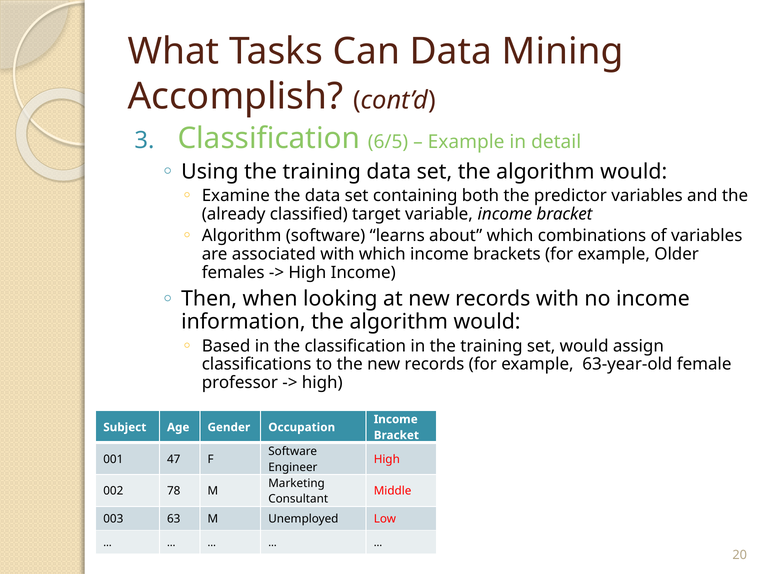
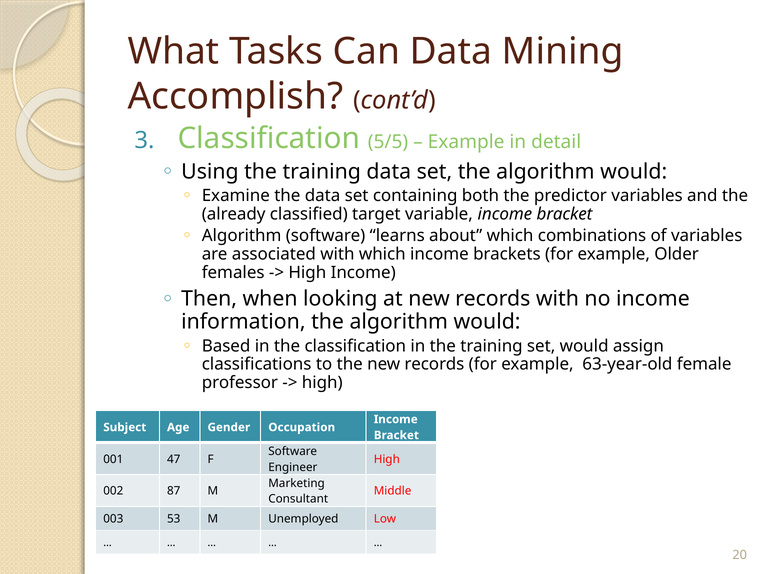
6/5: 6/5 -> 5/5 (388, 142)
78: 78 -> 87 (174, 491)
63: 63 -> 53 (174, 519)
